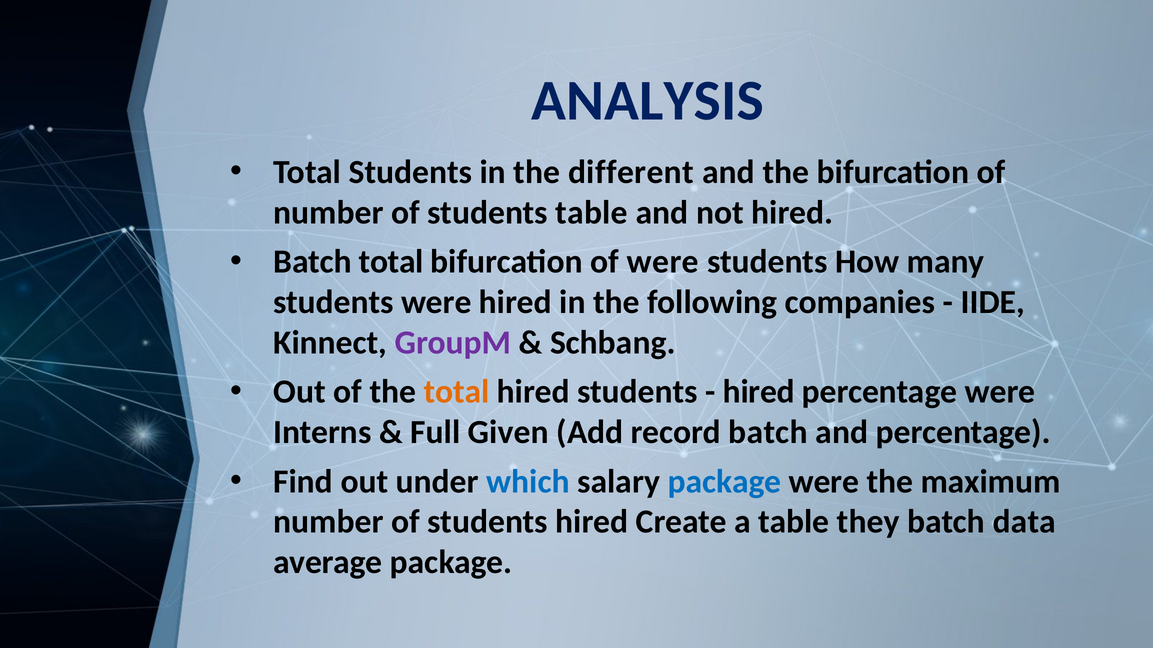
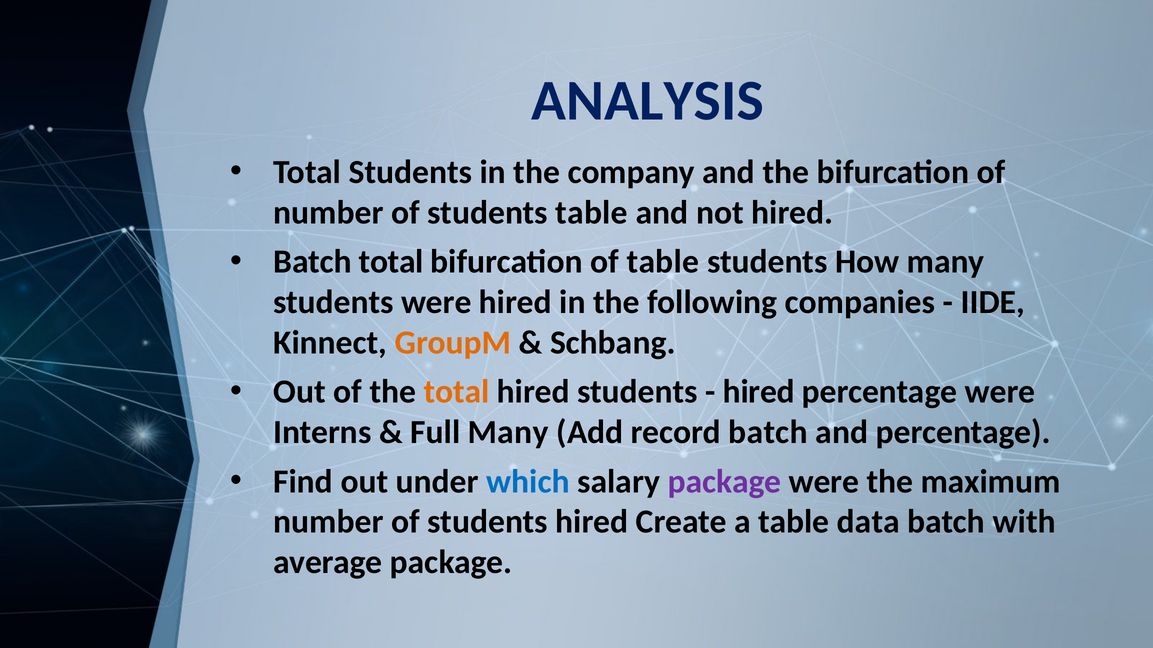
different: different -> company (631, 172)
of were: were -> table (663, 262)
GroupM colour: purple -> orange (453, 343)
Full Given: Given -> Many (508, 433)
package colour: blue -> purple (724, 482)
they: they -> data (868, 522)
data: data -> with (1024, 522)
